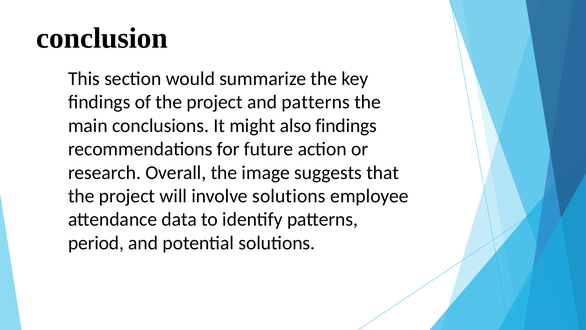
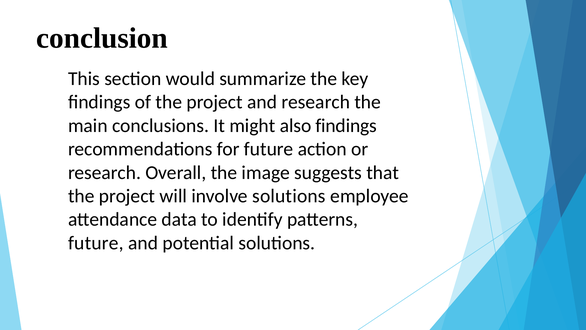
and patterns: patterns -> research (316, 102)
period: period -> future (96, 243)
